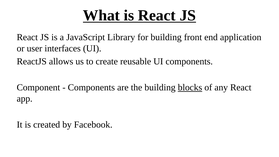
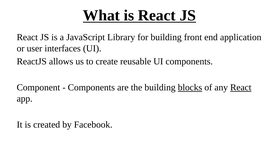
React underline: none -> present (241, 87)
